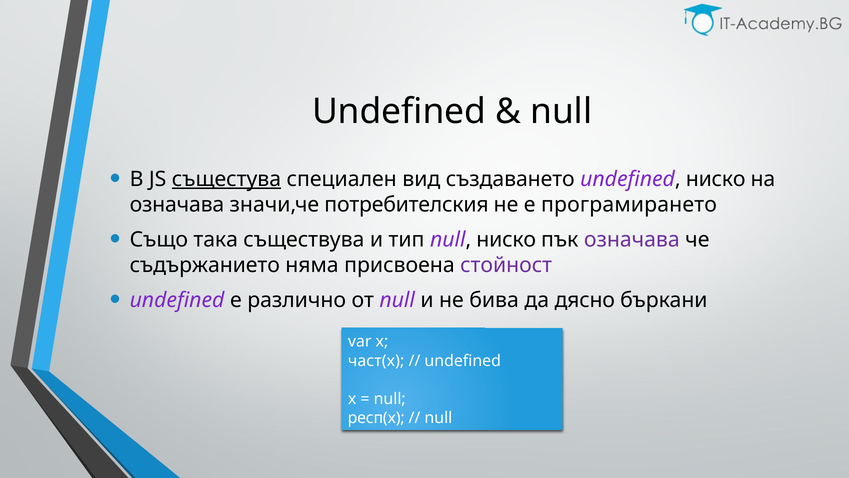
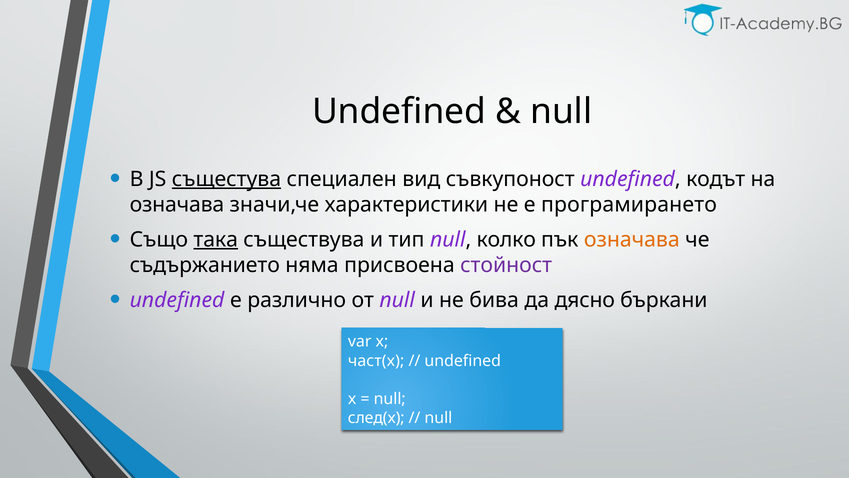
създаването: създаването -> съвкупоност (510, 179)
undefined ниско: ниско -> кодът (716, 179)
потребителския: потребителския -> характеристики (406, 204)
така underline: none -> present (216, 240)
null ниско: ниско -> колко (506, 240)
означава colour: purple -> orange (632, 240)
респ(x: респ(x -> след(x (376, 418)
